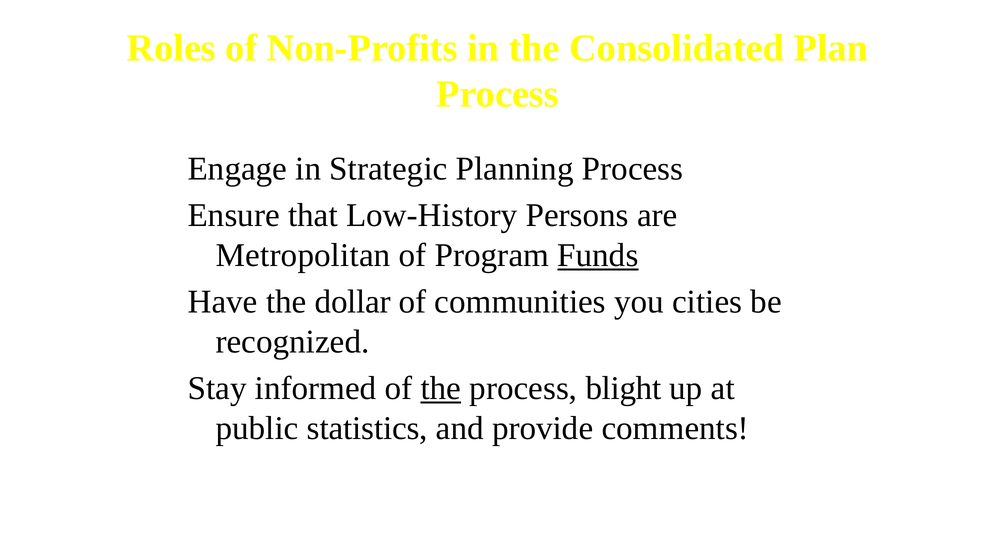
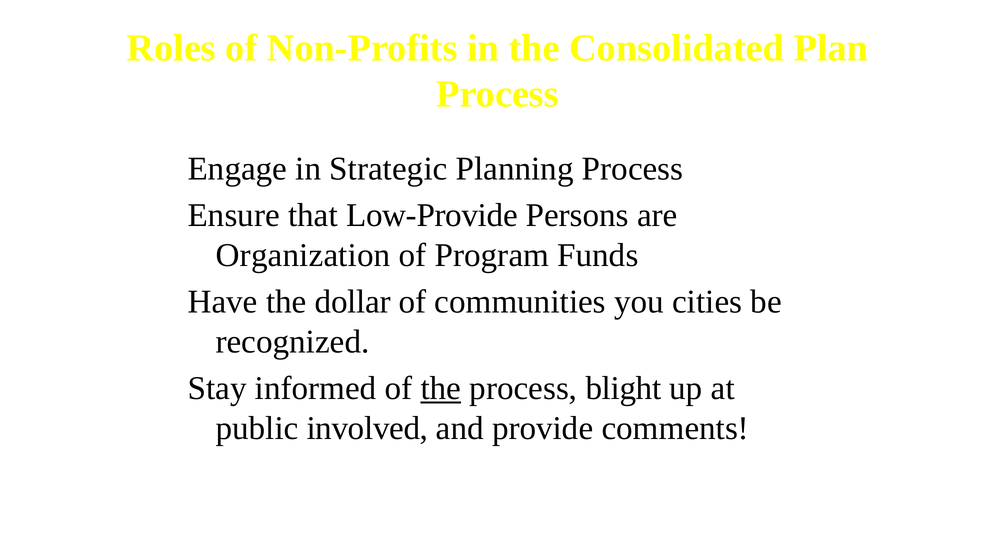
Low-History: Low-History -> Low-Provide (432, 215)
Metropolitan: Metropolitan -> Organization (303, 255)
Funds underline: present -> none (598, 255)
statistics: statistics -> involved (367, 428)
